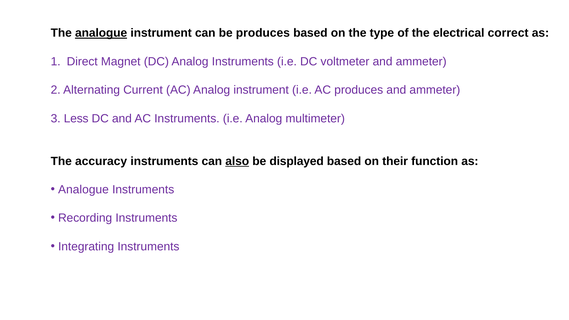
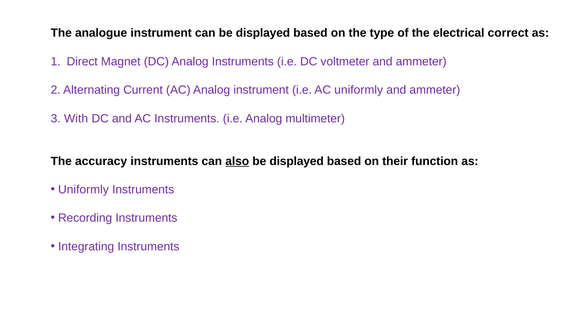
analogue underline: present -> none (101, 33)
can be produces: produces -> displayed (263, 33)
AC produces: produces -> uniformly (359, 90)
Less: Less -> With (76, 118)
Analogue: Analogue -> Uniformly (83, 190)
